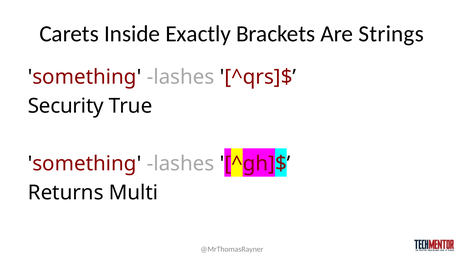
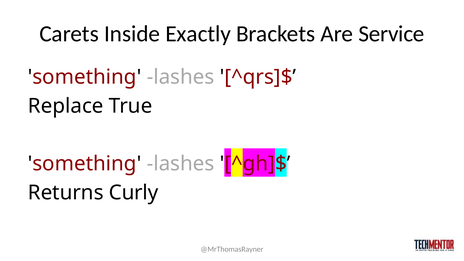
Strings: Strings -> Service (391, 34)
Security: Security -> Replace (66, 106)
Multi: Multi -> Curly (134, 193)
